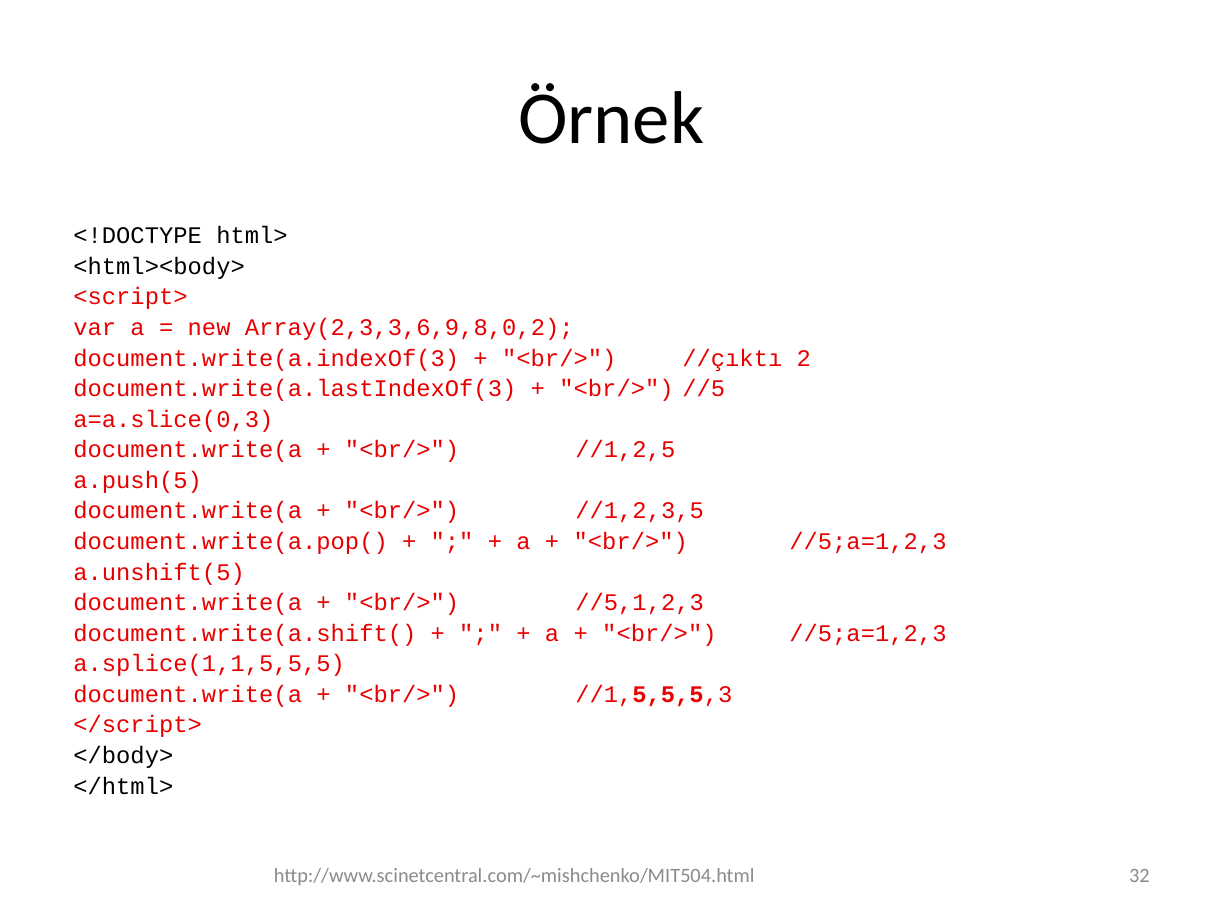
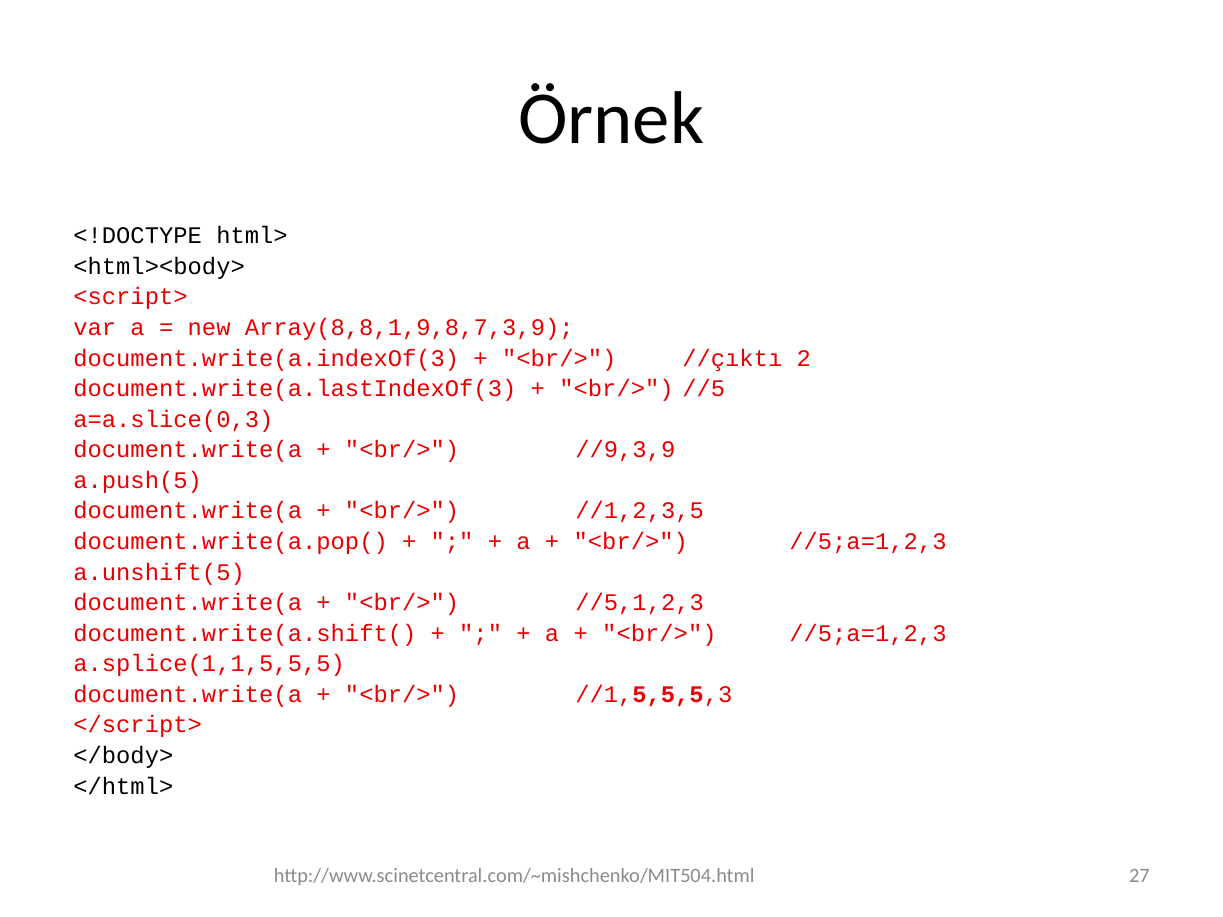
Array(2,3,3,6,9,8,0,2: Array(2,3,3,6,9,8,0,2 -> Array(8,8,1,9,8,7,3,9 (409, 328)
//1,2,5: //1,2,5 -> //9,3,9 (625, 450)
32: 32 -> 27 (1139, 876)
